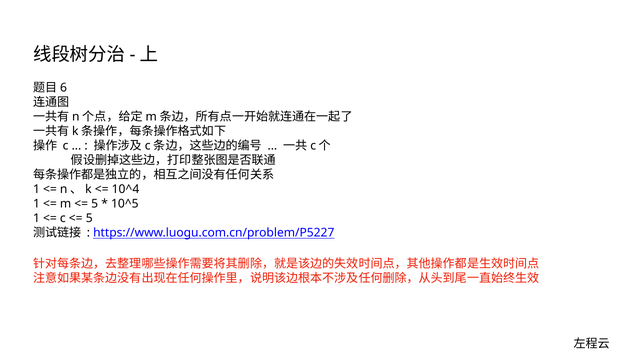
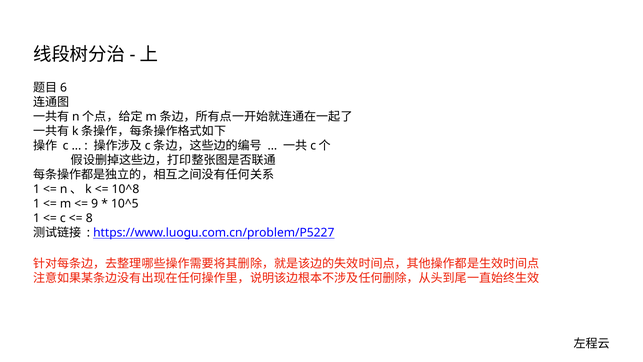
10^4: 10^4 -> 10^8 (125, 189)
5: 5 -> 9 (95, 204)
5: 5 -> 8 (89, 218)
